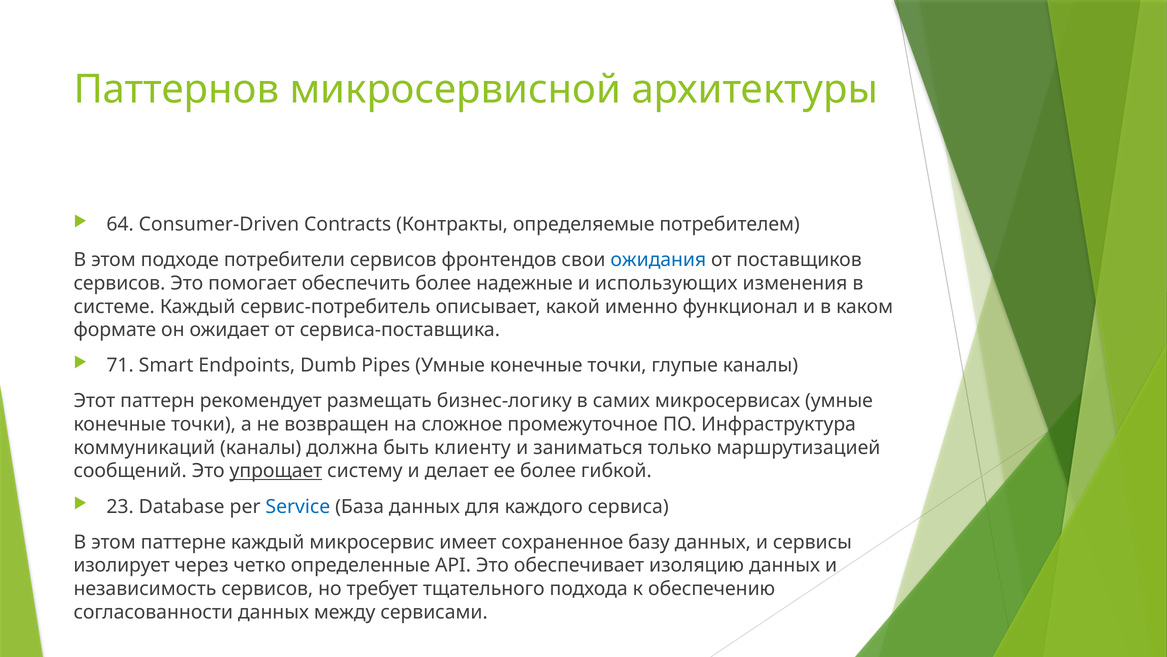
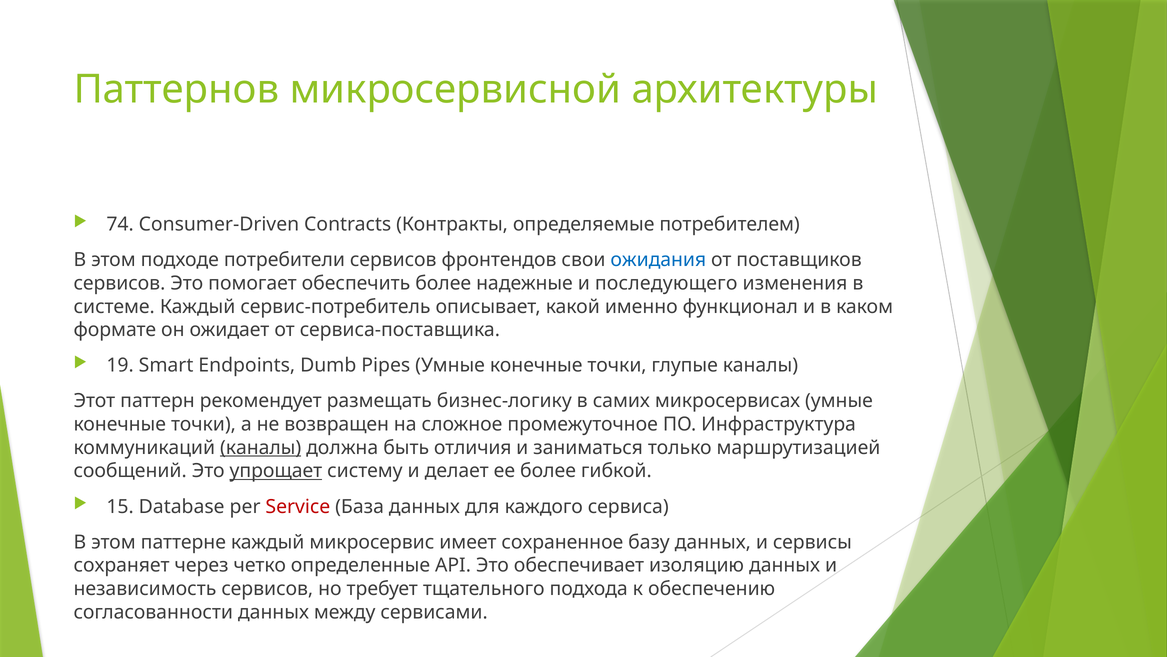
64: 64 -> 74 (120, 224)
использующих: использующих -> последующего (666, 283)
71: 71 -> 19 (120, 365)
каналы underline: none -> present (261, 447)
клиенту: клиенту -> отличия (473, 447)
23: 23 -> 15 (120, 506)
Service colour: blue -> red (298, 506)
изолирует: изолирует -> сохраняет (122, 565)
